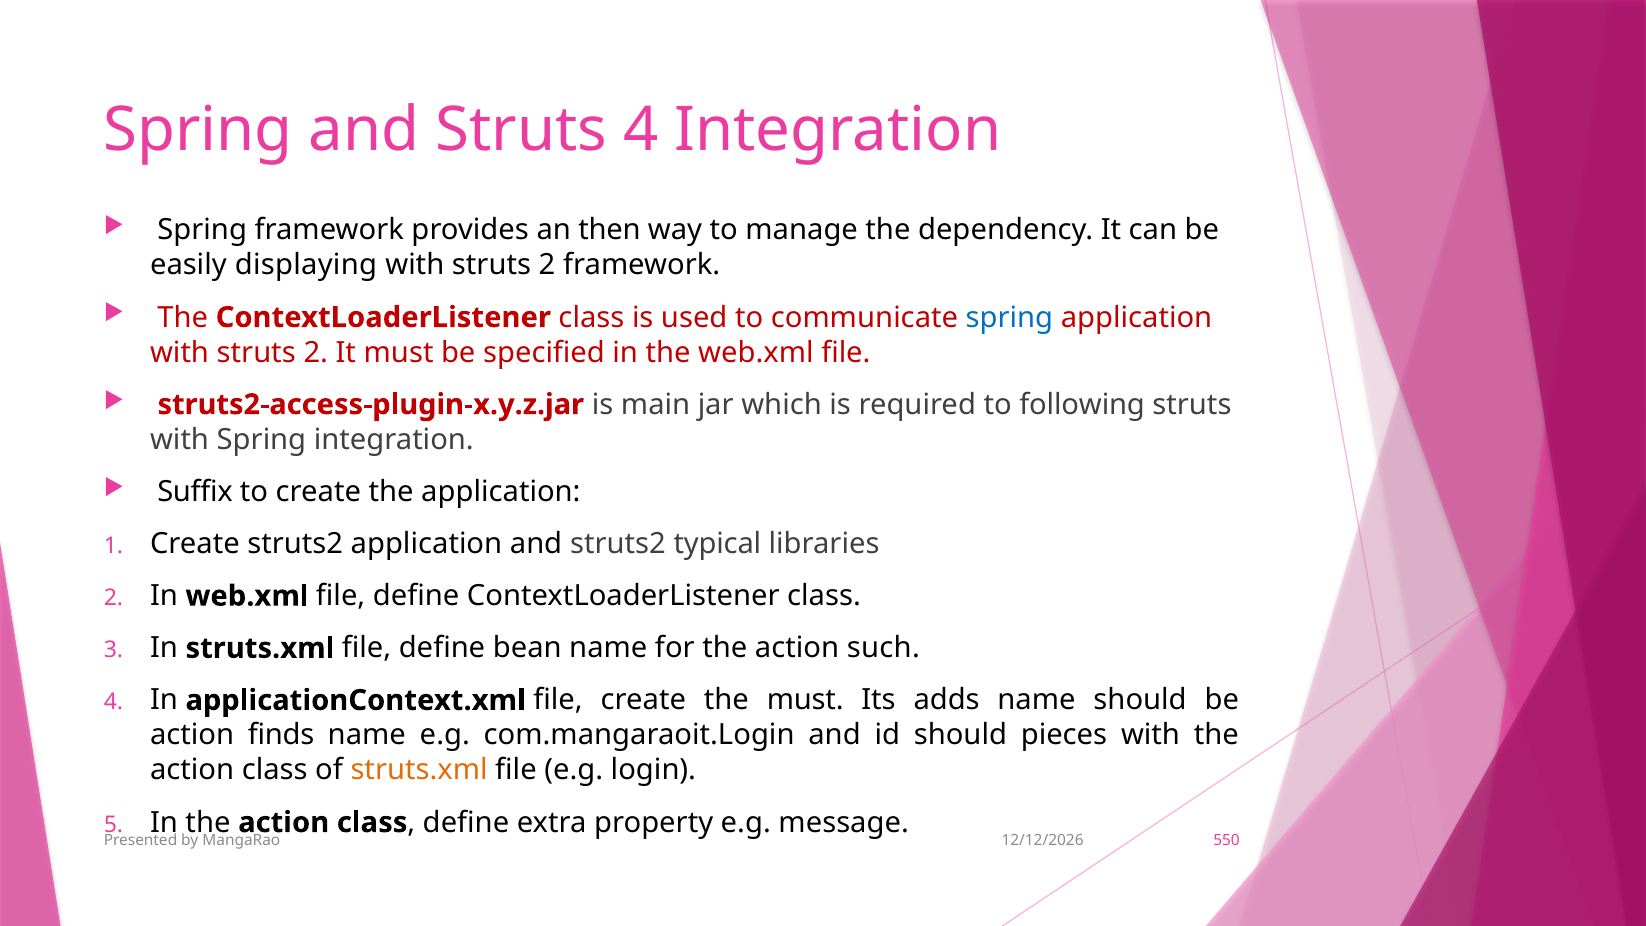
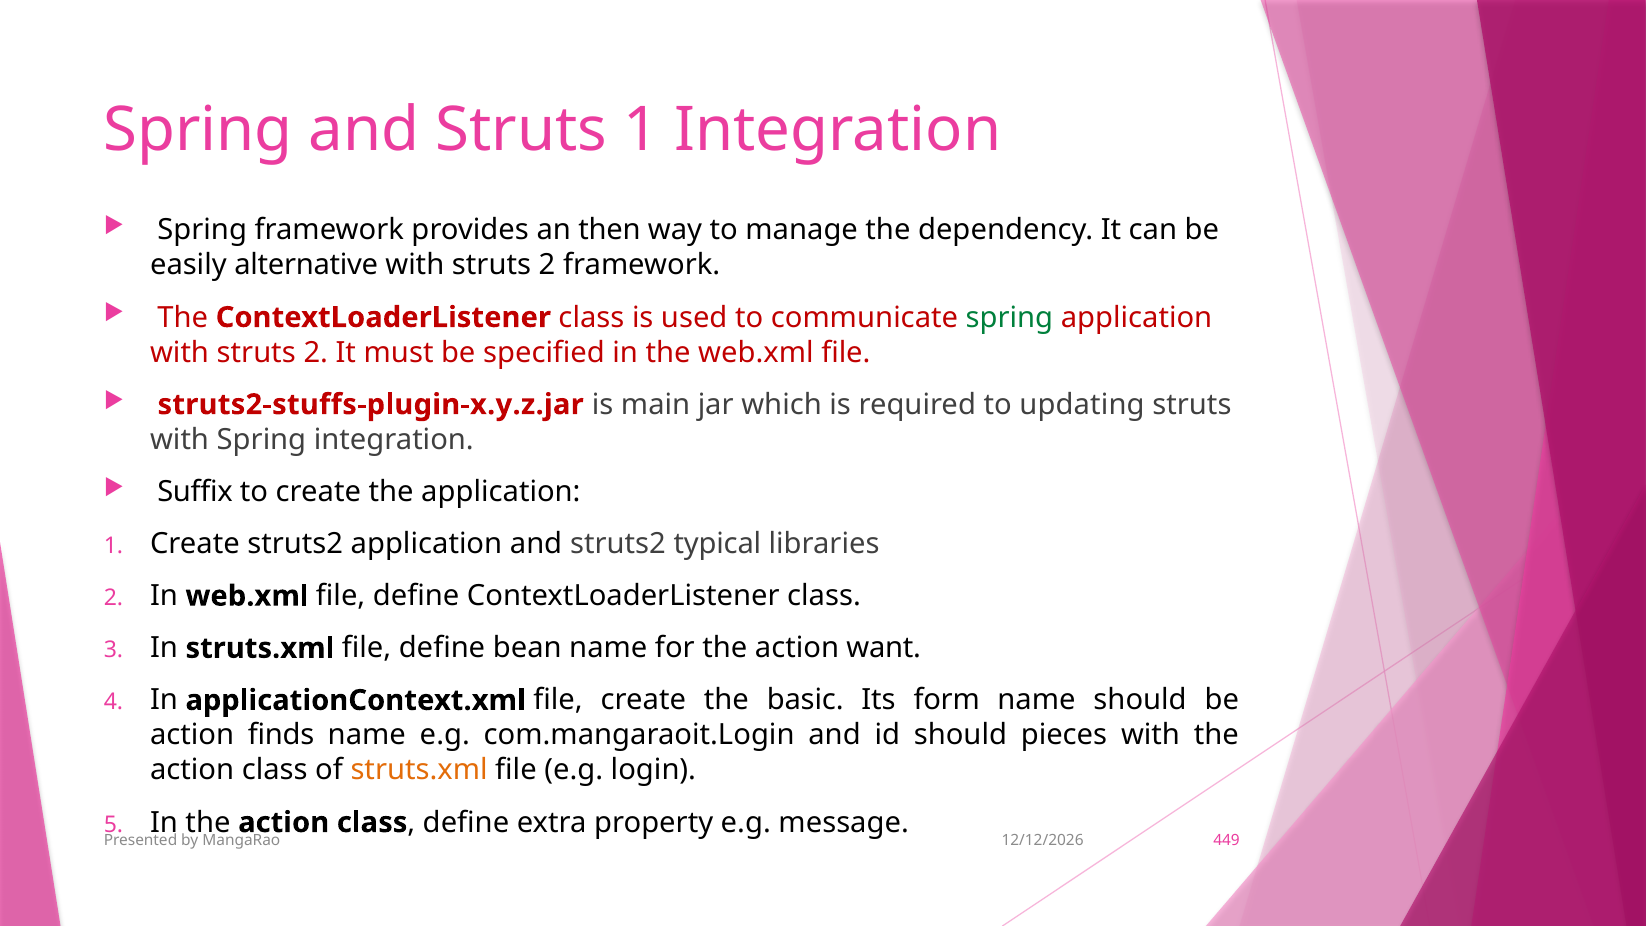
Struts 4: 4 -> 1 (641, 130)
displaying: displaying -> alternative (306, 265)
spring colour: blue -> green (1009, 317)
struts2-access-plugin-x.y.z.jar: struts2-access-plugin-x.y.z.jar -> struts2-stuffs-plugin-x.y.z.jar (371, 405)
following: following -> updating (1082, 405)
such: such -> want (884, 648)
the must: must -> basic (805, 700)
adds: adds -> form (947, 700)
550: 550 -> 449 (1227, 840)
